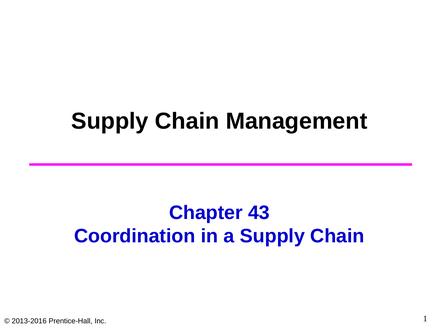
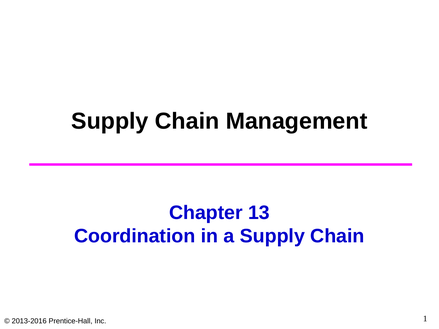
43: 43 -> 13 (259, 213)
